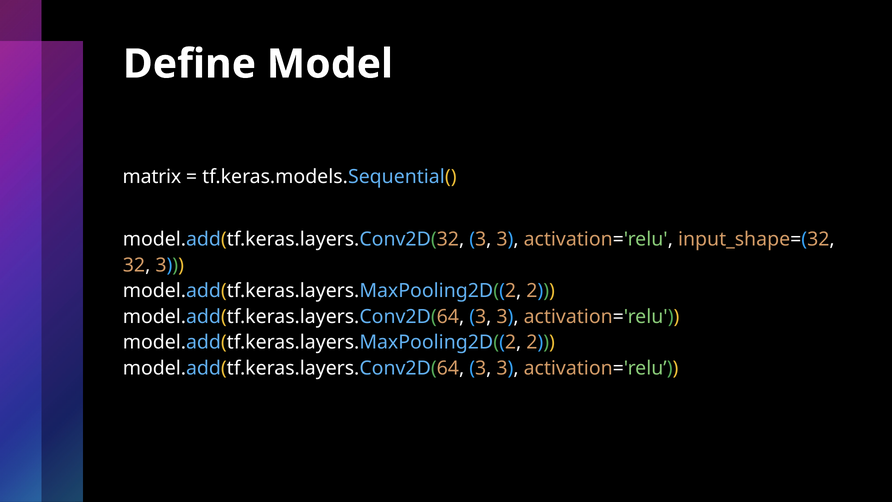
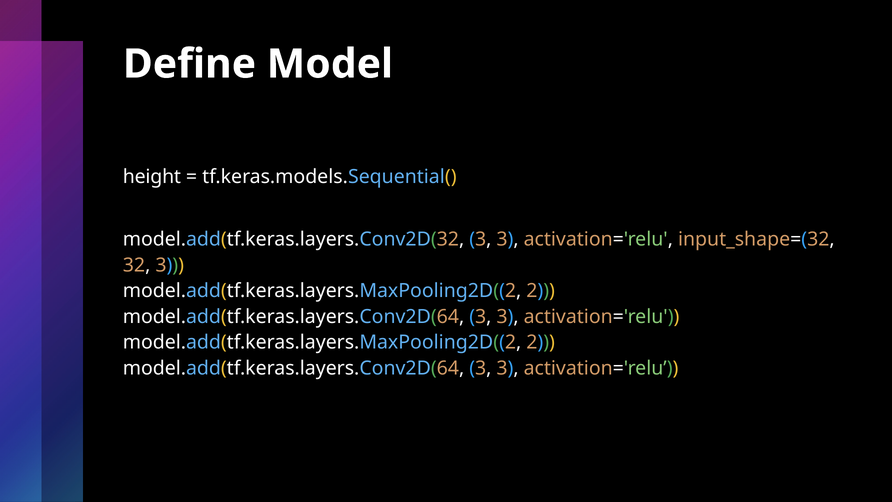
matrix: matrix -> height (152, 177)
